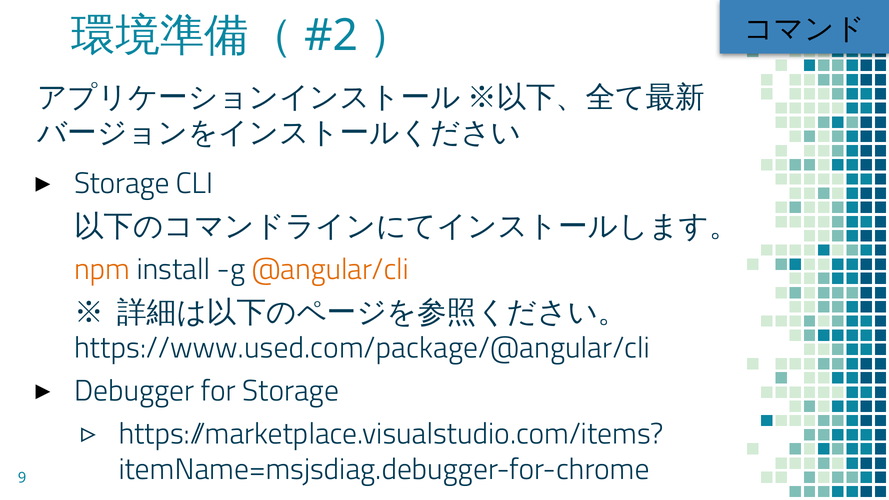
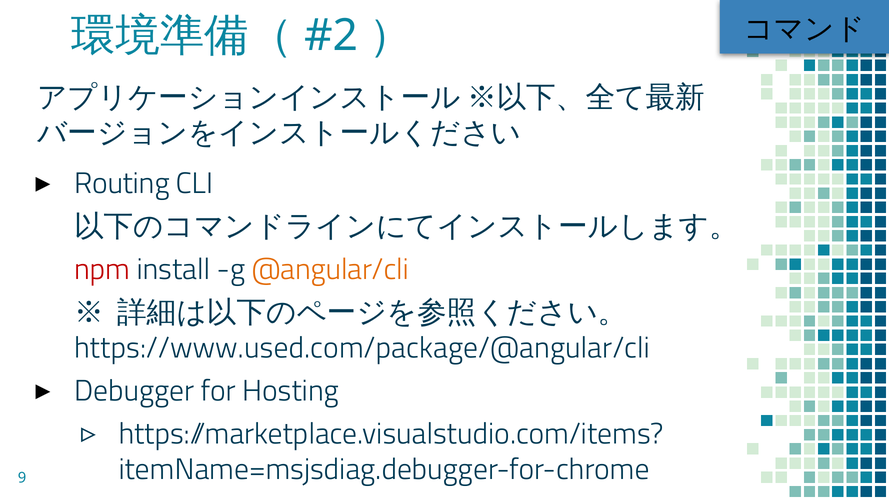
Storage: Storage -> Routing (122, 183)
npm colour: orange -> red (102, 269)
for Storage: Storage -> Hosting (291, 391)
